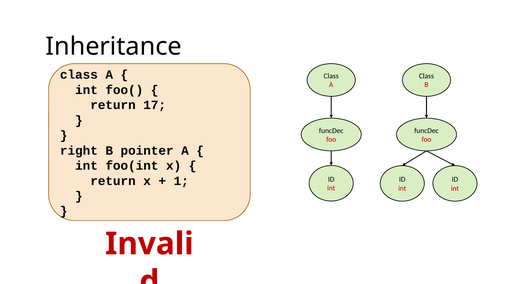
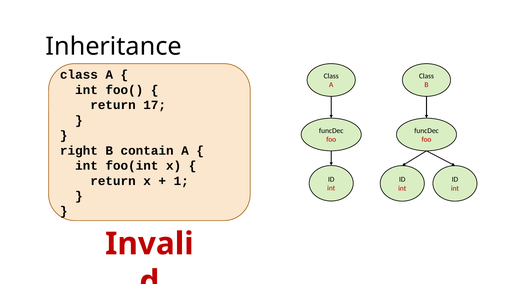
pointer: pointer -> contain (147, 151)
